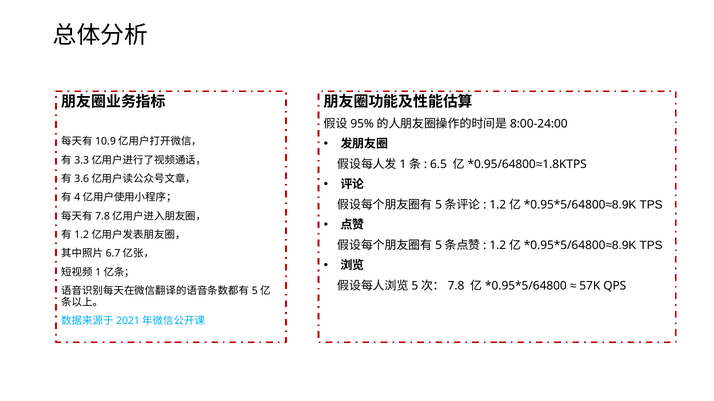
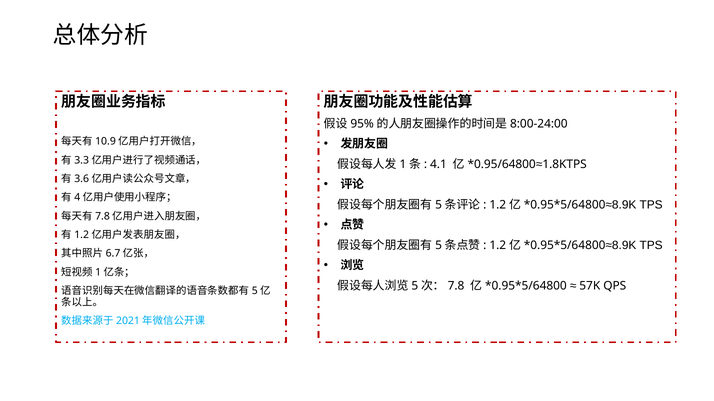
6.5: 6.5 -> 4.1 (438, 164)
